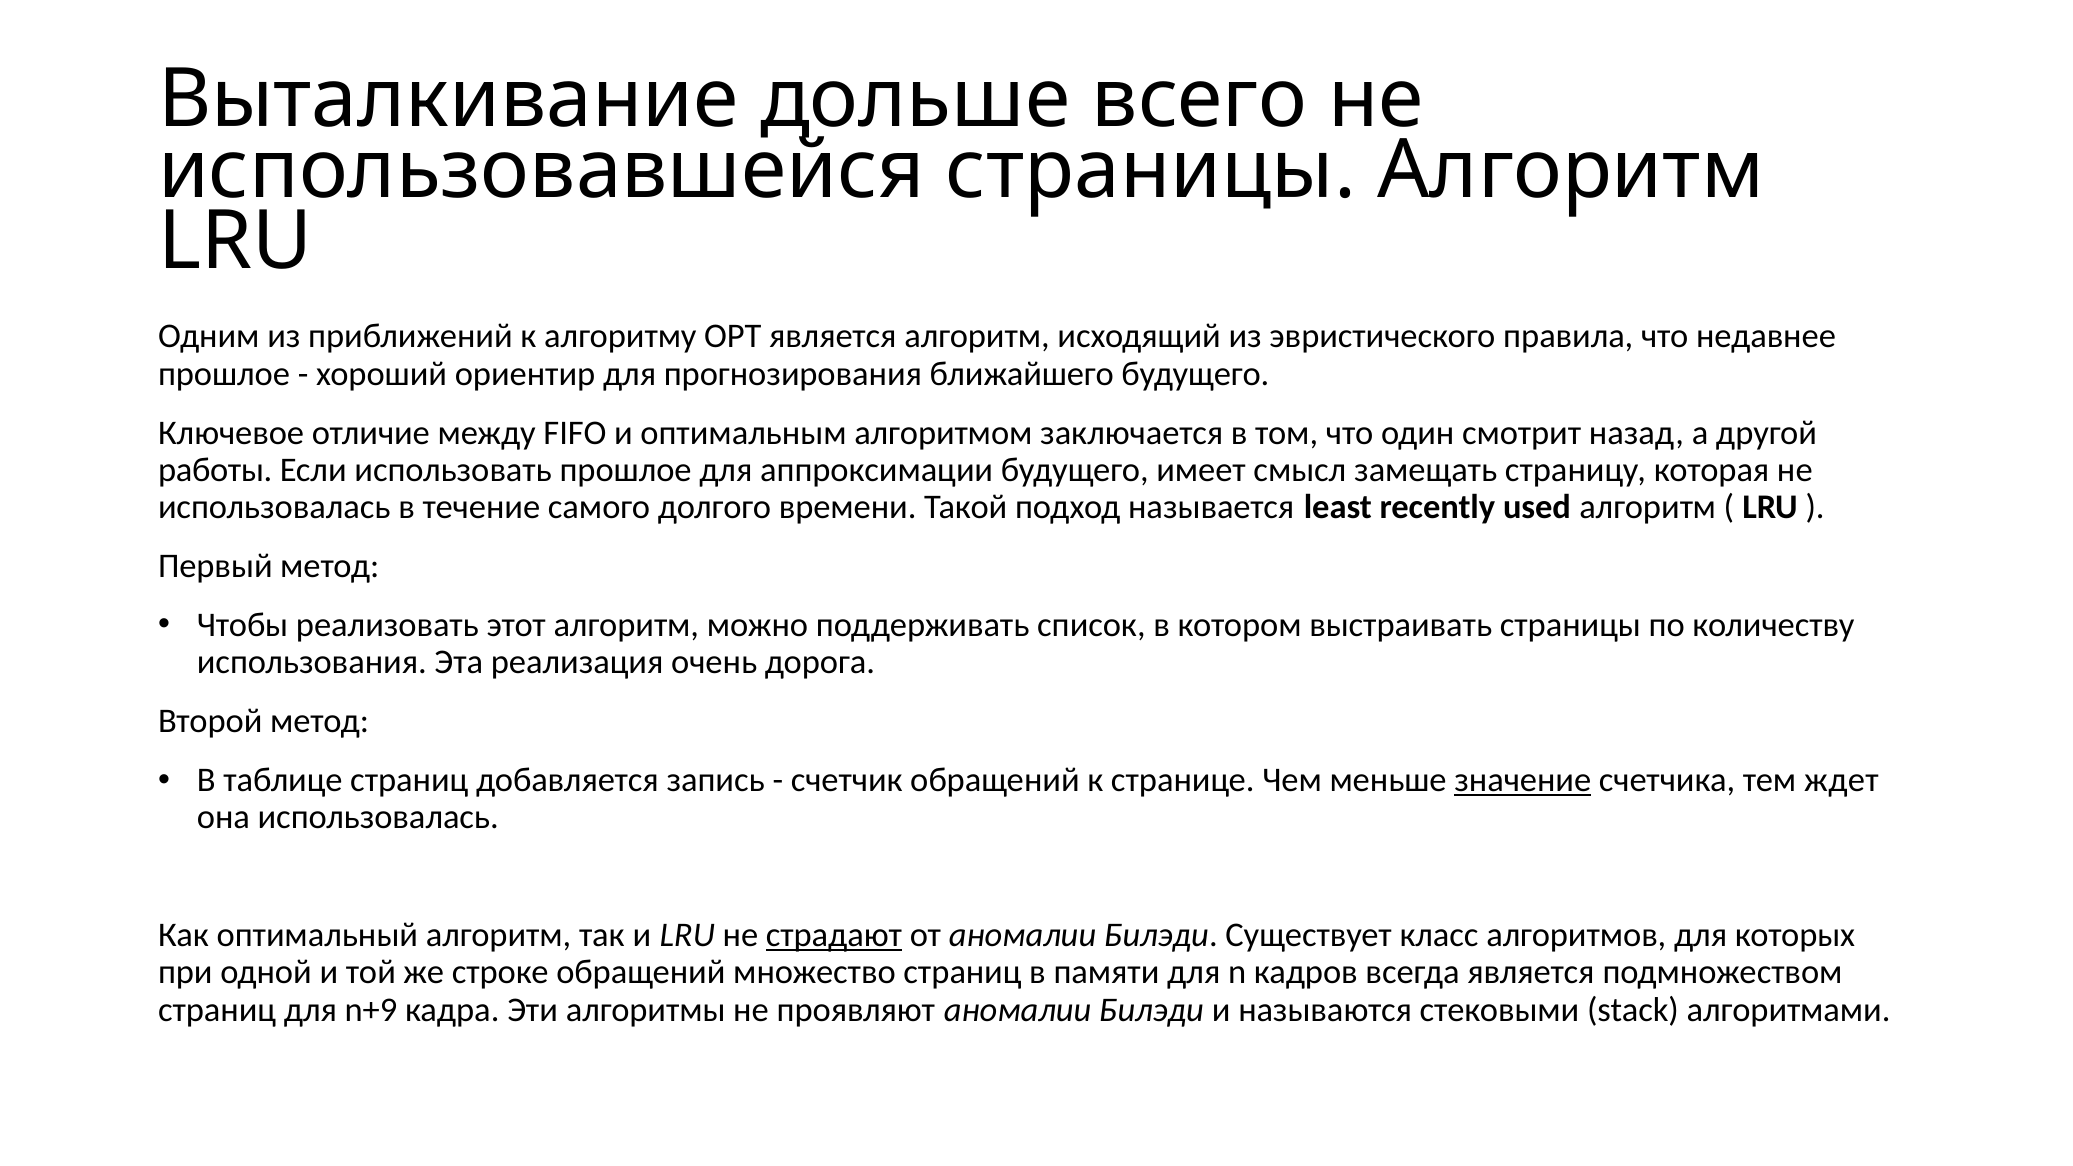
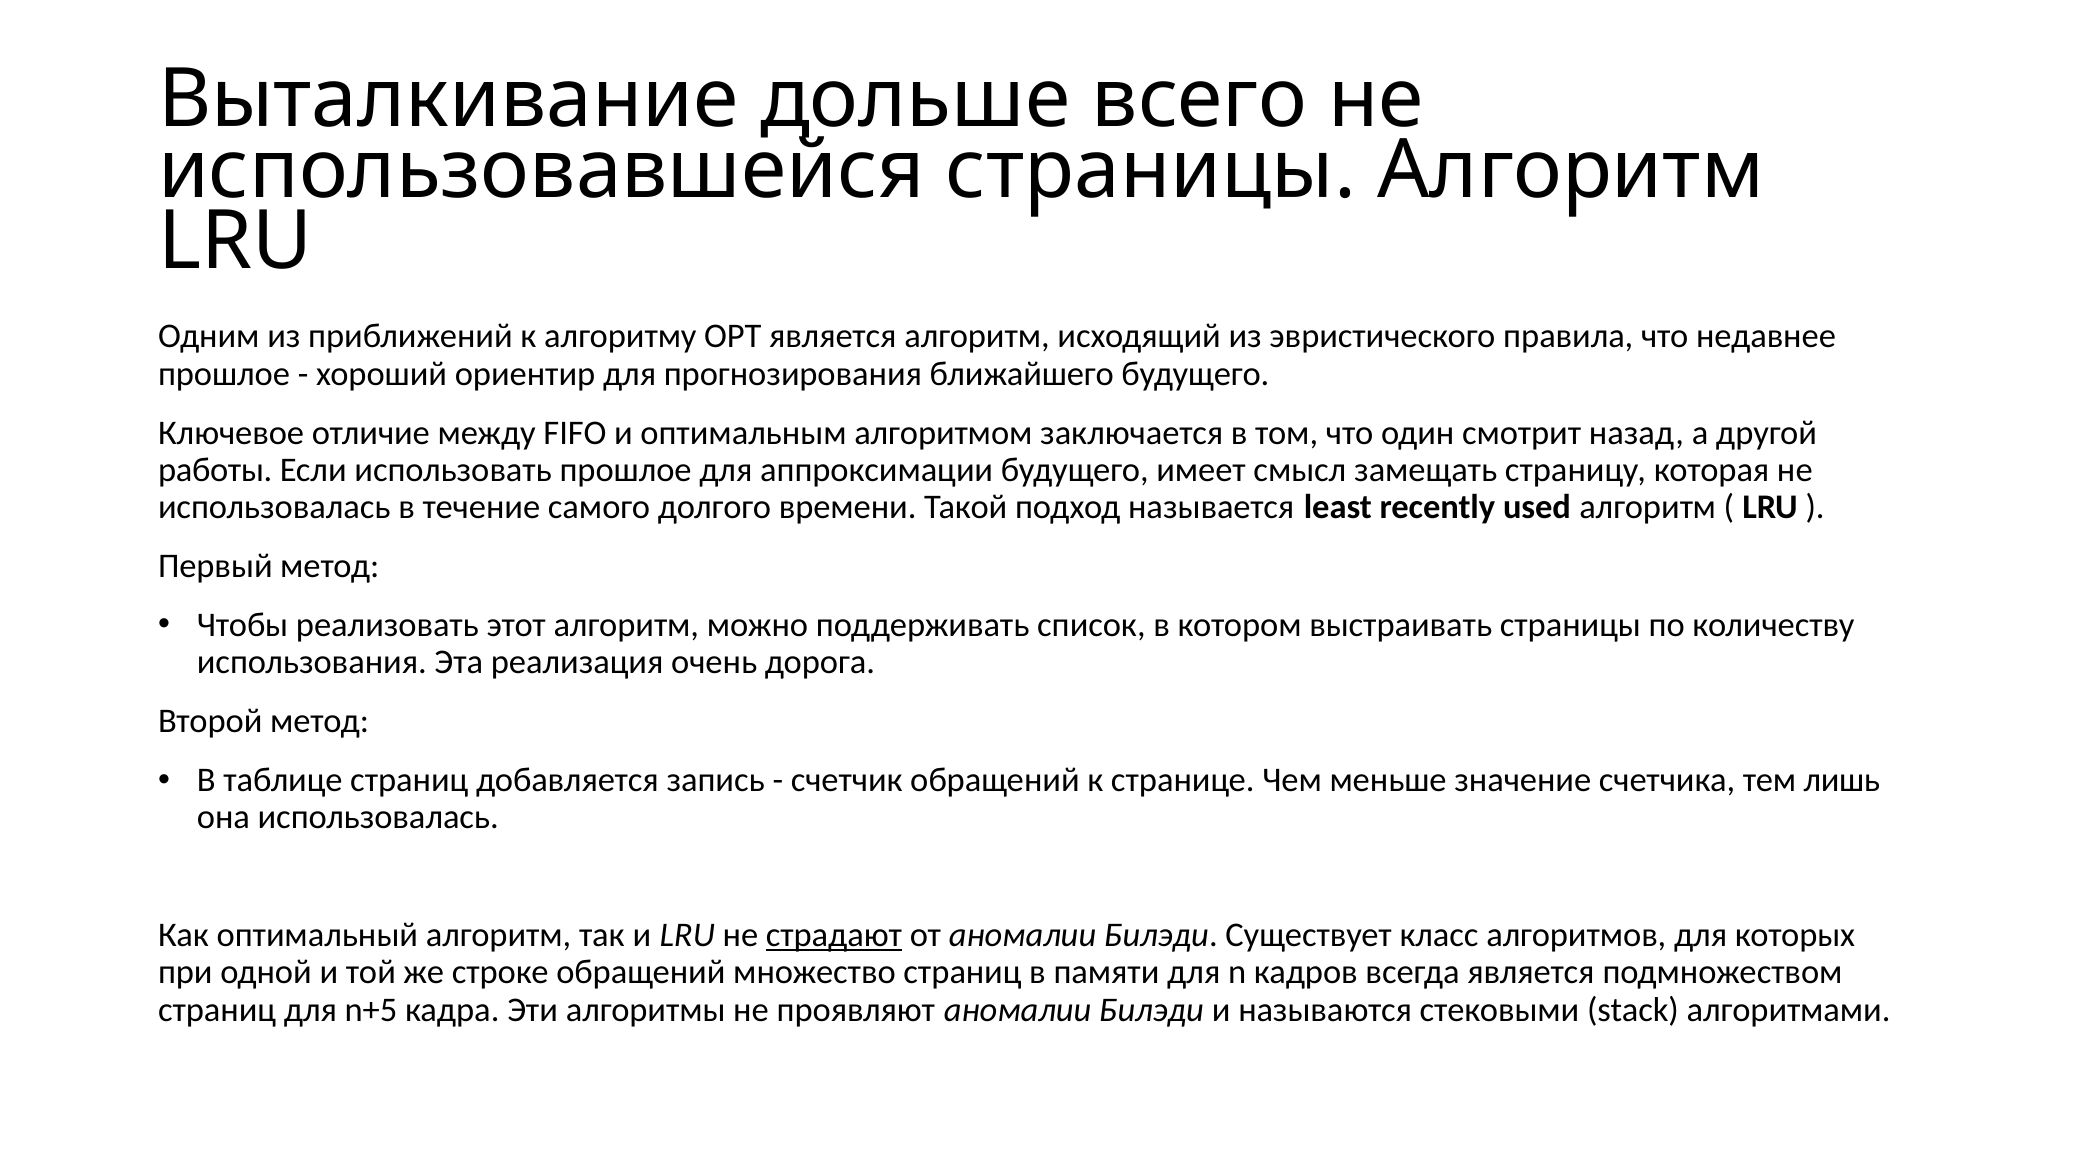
значение underline: present -> none (1523, 780)
ждет: ждет -> лишь (1842, 780)
n+9: n+9 -> n+5 (371, 1010)
